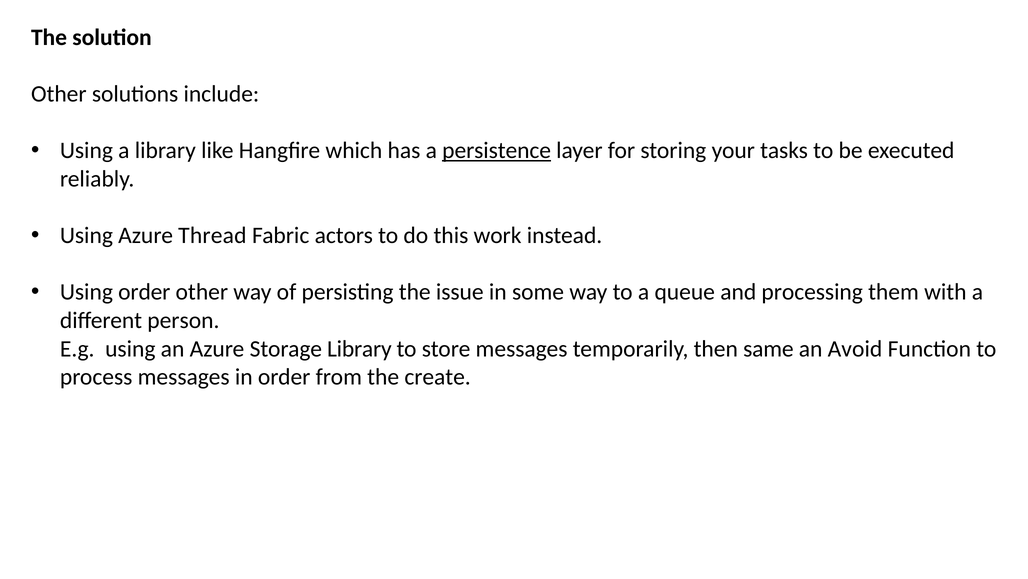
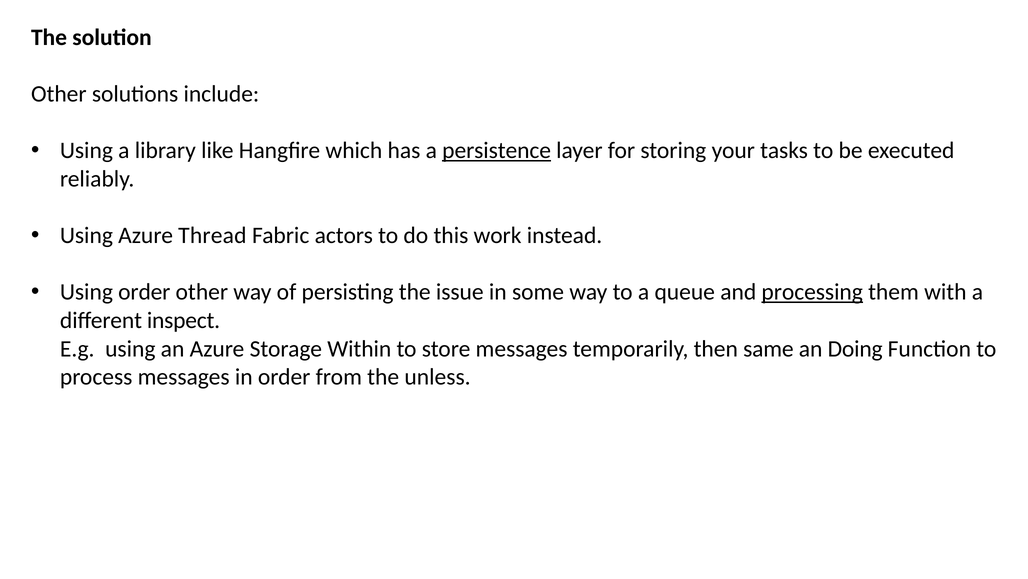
processing underline: none -> present (812, 292)
person: person -> inspect (184, 320)
Storage Library: Library -> Within (359, 348)
Avoid: Avoid -> Doing (855, 348)
create: create -> unless (438, 377)
